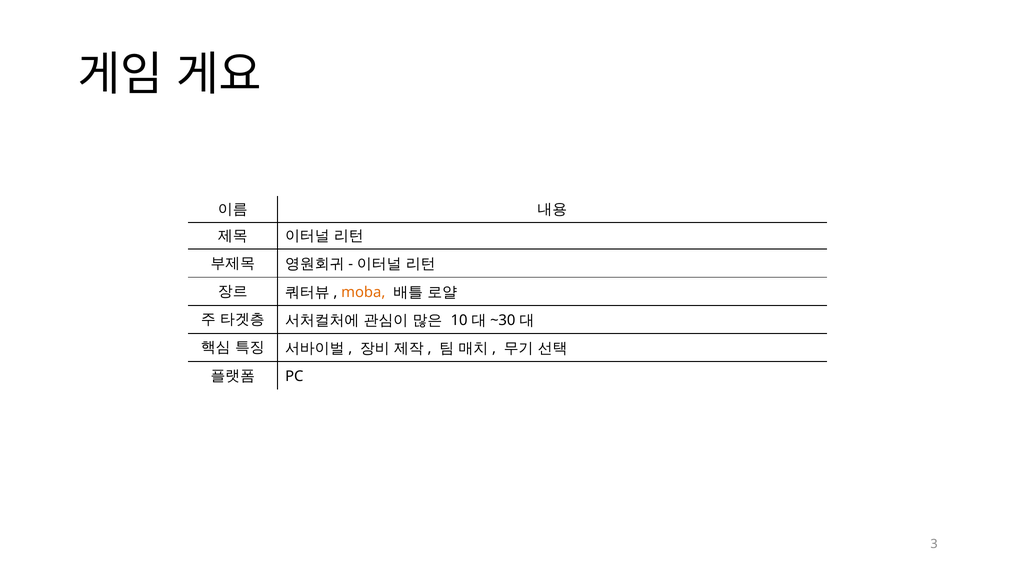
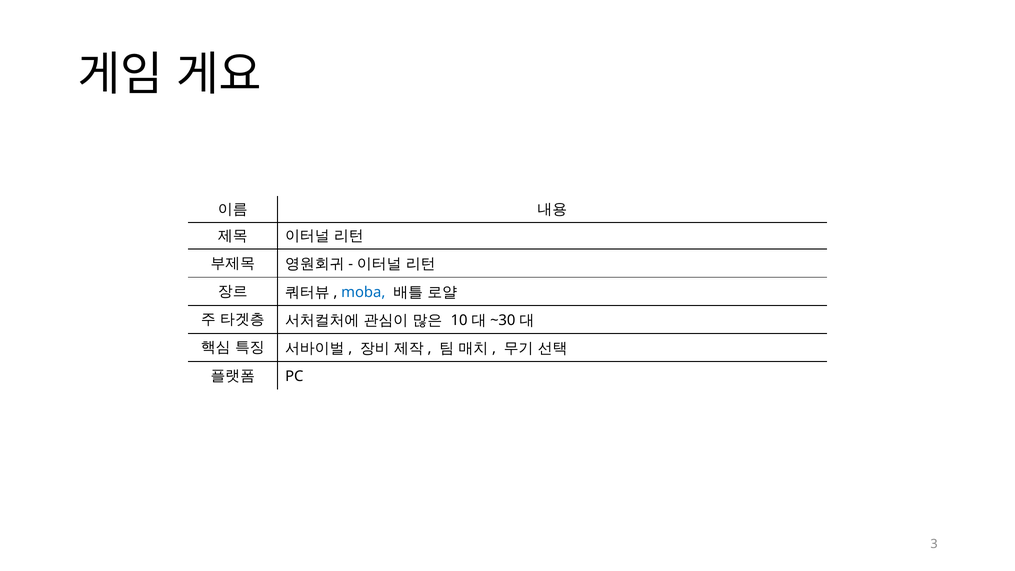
moba colour: orange -> blue (363, 292)
